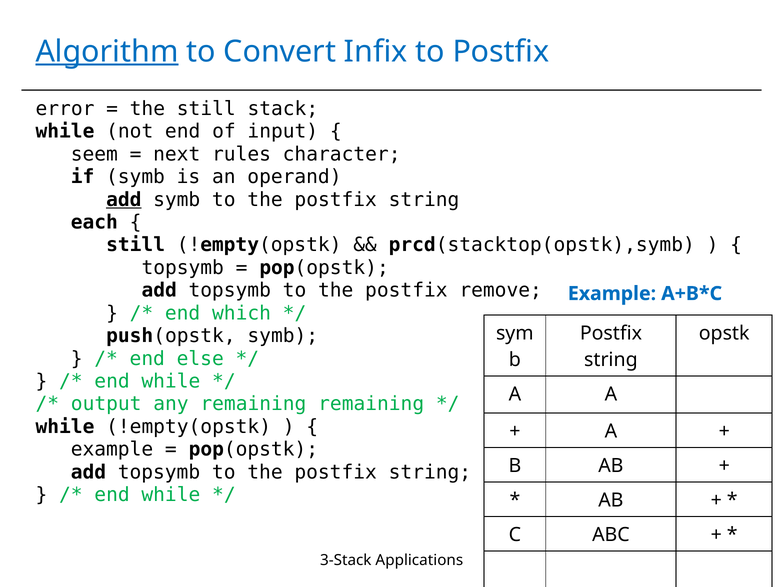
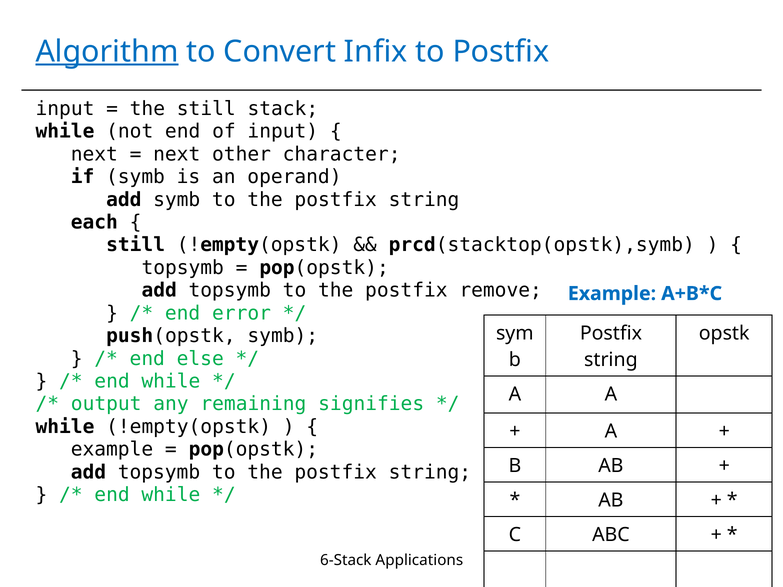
error: error -> input (65, 109)
seem: seem -> next (94, 154)
rules: rules -> other (242, 154)
add underline: present -> none (124, 200)
which: which -> error (242, 313)
remaining remaining: remaining -> signifies (371, 404)
3-Stack: 3-Stack -> 6-Stack (346, 561)
